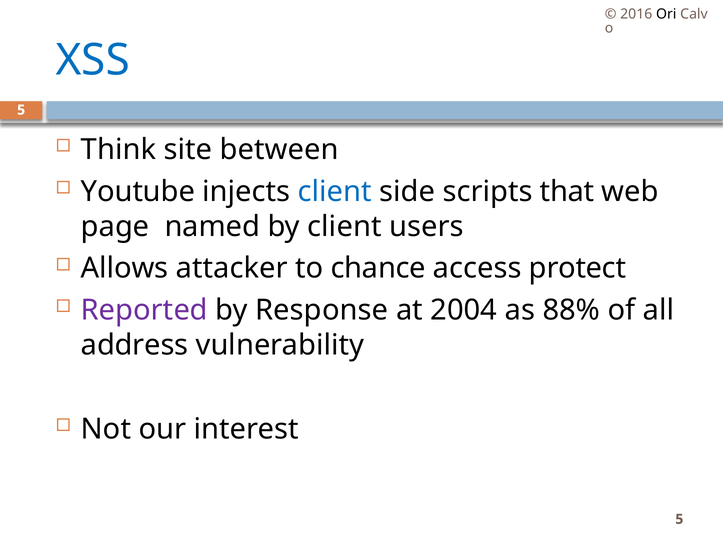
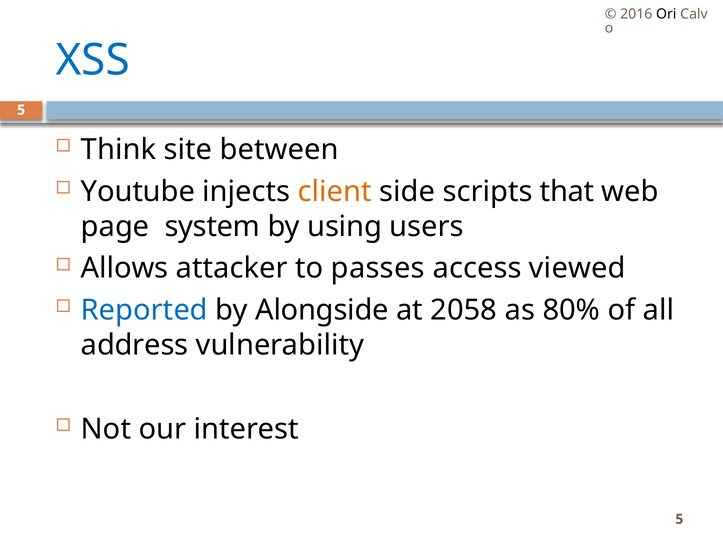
client colour: blue -> orange (335, 192)
named: named -> system (212, 227)
by client: client -> using (345, 227)
chance: chance -> passes (378, 269)
protect: protect -> viewed (577, 269)
Reported colour: purple -> blue (144, 311)
Response: Response -> Alongside (322, 311)
2004: 2004 -> 2058 (464, 311)
88%: 88% -> 80% (571, 311)
